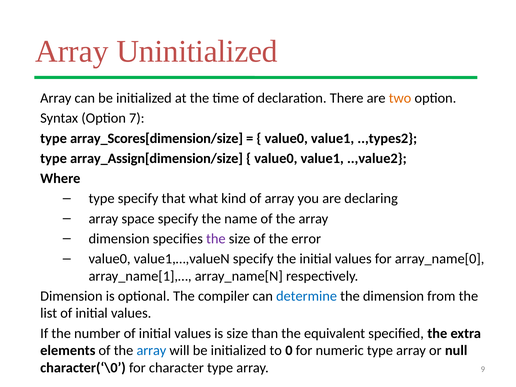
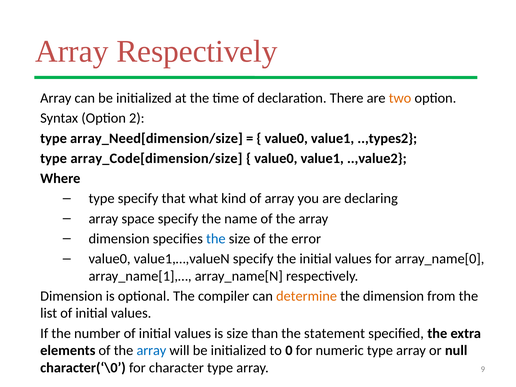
Array Uninitialized: Uninitialized -> Respectively (197, 51)
7: 7 -> 2 (137, 118)
array_Scores[dimension/size: array_Scores[dimension/size -> array_Need[dimension/size (156, 138)
array_Assign[dimension/size: array_Assign[dimension/size -> array_Code[dimension/size (156, 158)
the colour: purple -> blue (216, 239)
determine colour: blue -> orange (307, 296)
equivalent: equivalent -> statement (335, 333)
